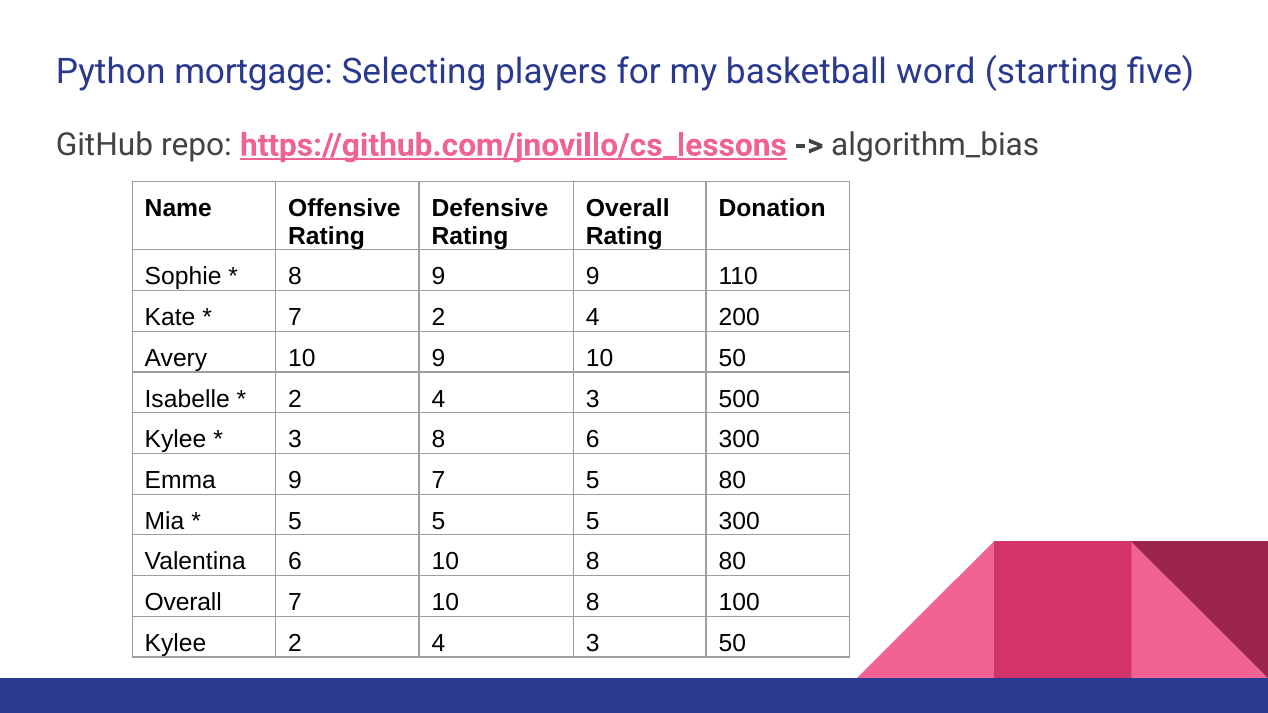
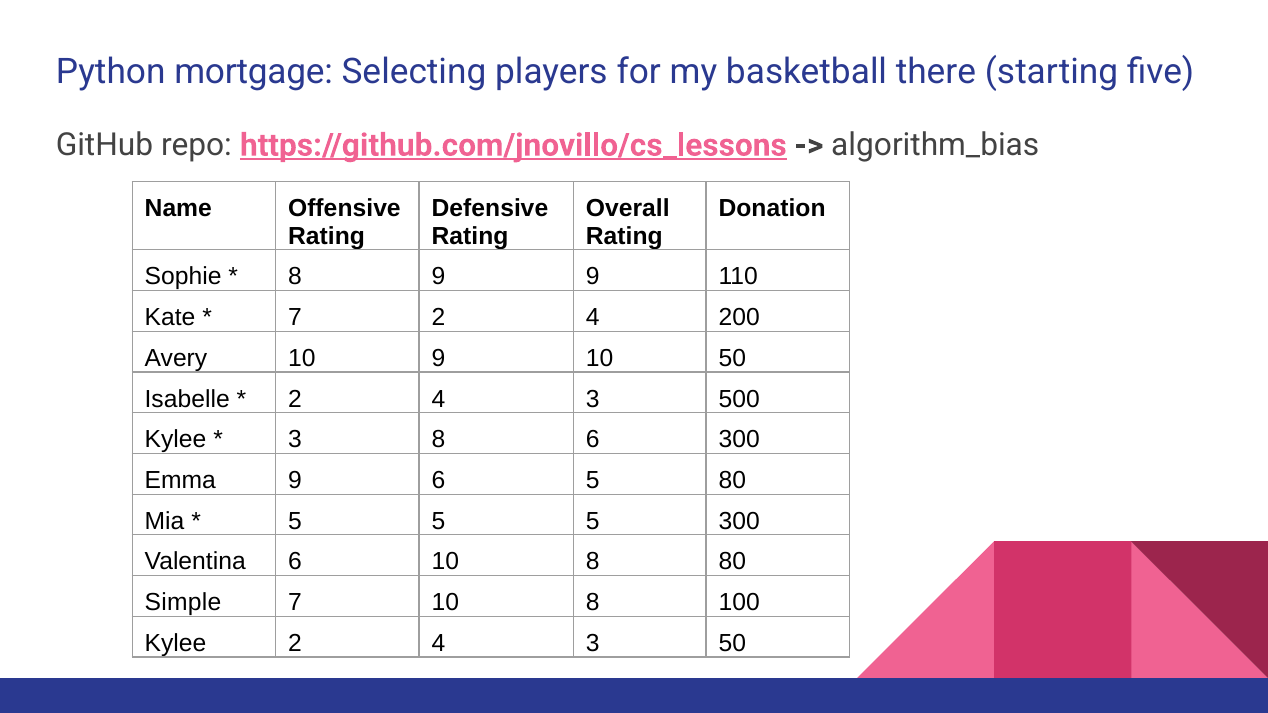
word: word -> there (936, 72)
9 7: 7 -> 6 (439, 481)
Overall: Overall -> Simple (183, 603)
